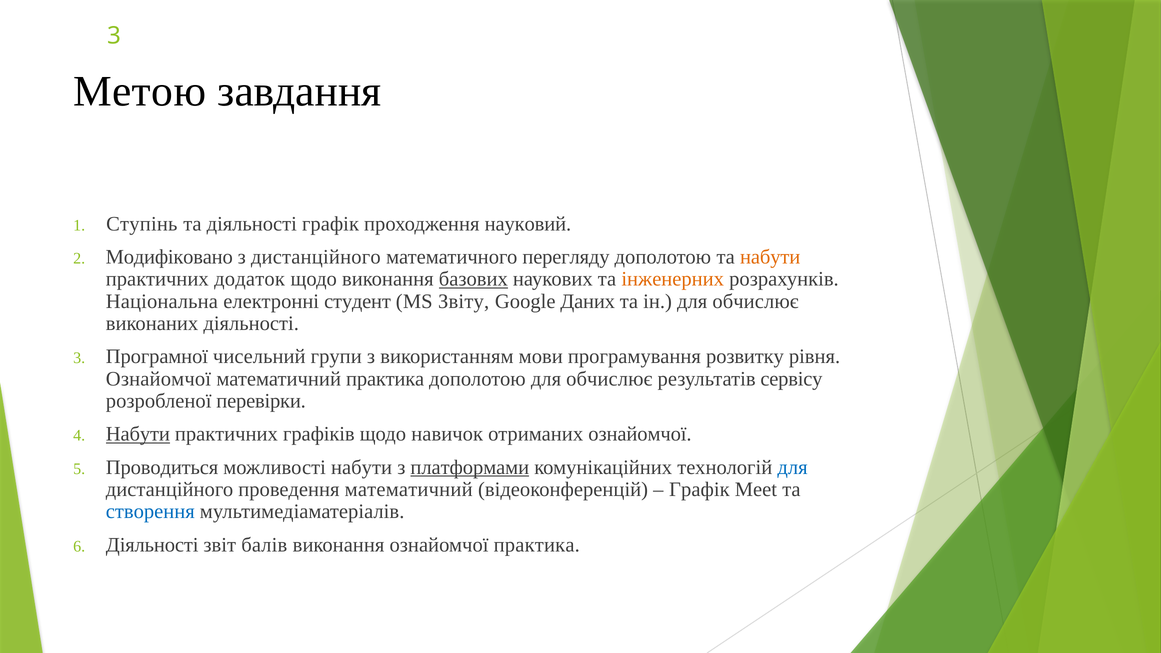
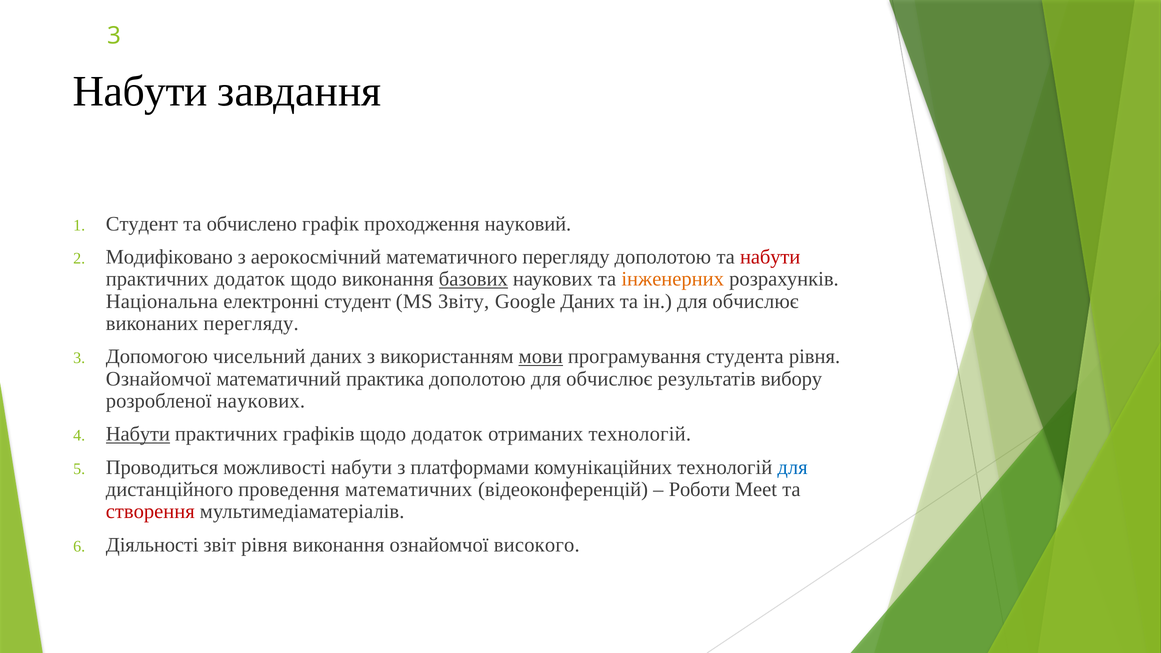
Метою: Метою -> Набути (140, 92)
Ступінь: Ступінь -> Студент (142, 224)
та діяльності: діяльності -> обчислено (252, 224)
з дистанційного: дистанційного -> аерокосмічний (316, 257)
набути colour: orange -> red (770, 257)
виконаних діяльності: діяльності -> перегляду (251, 324)
Програмної: Програмної -> Допомогою (157, 357)
чисельний групи: групи -> даних (336, 357)
мови underline: none -> present (541, 357)
розвитку: розвитку -> студента (745, 357)
сервісу: сервісу -> вибору (791, 379)
розробленої перевірки: перевірки -> наукових (261, 401)
щодо навичок: навичок -> додаток (447, 434)
отриманих ознайомчої: ознайомчої -> технологій (640, 434)
платформами underline: present -> none (470, 467)
проведення математичний: математичний -> математичних (409, 490)
Графік: Графік -> Роботи (700, 490)
створення colour: blue -> red (150, 512)
звіт балів: балів -> рівня (264, 545)
ознайомчої практика: практика -> високого (537, 545)
